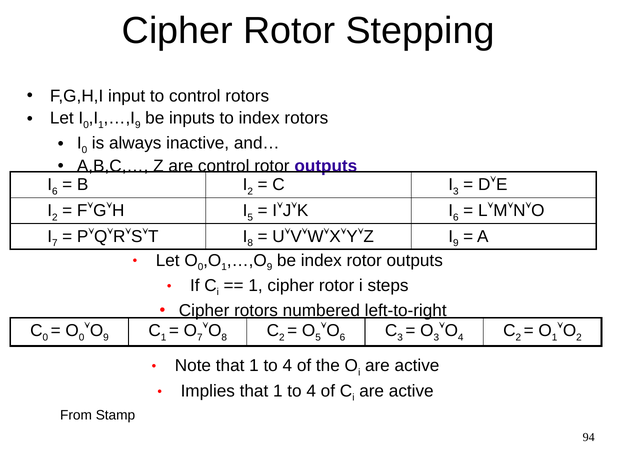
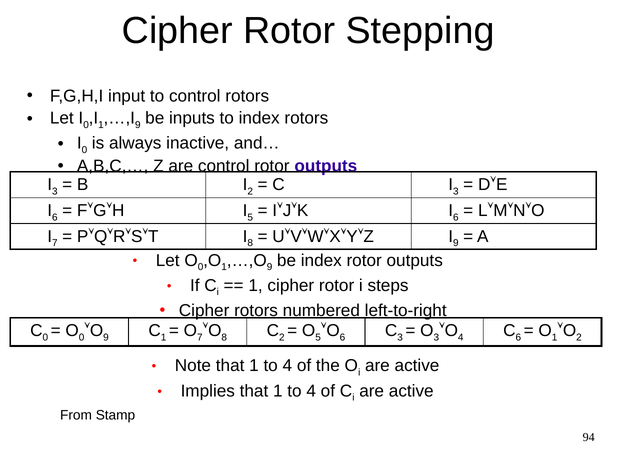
6: 6 -> 3 (55, 191)
2: 2 -> 6 (55, 217)
4 C 2: 2 -> 6 (518, 337)
